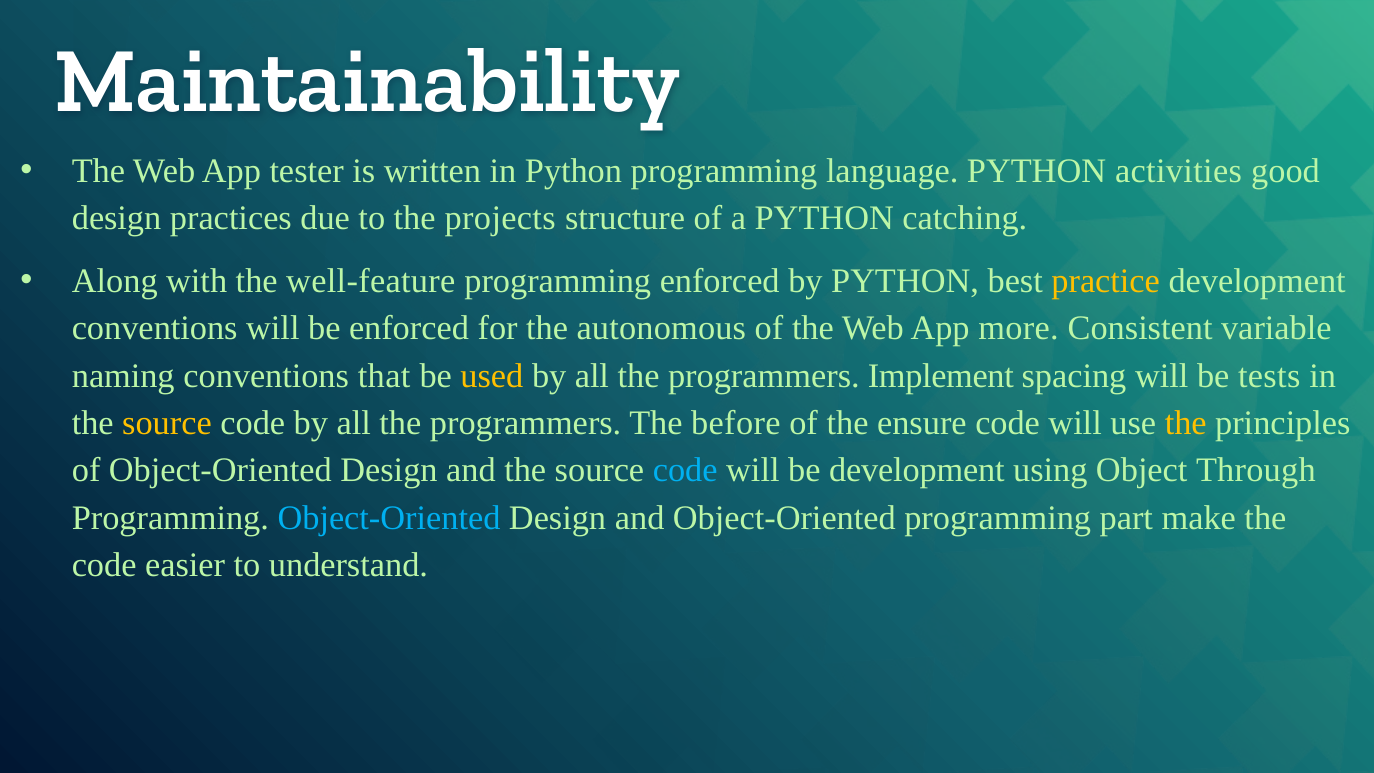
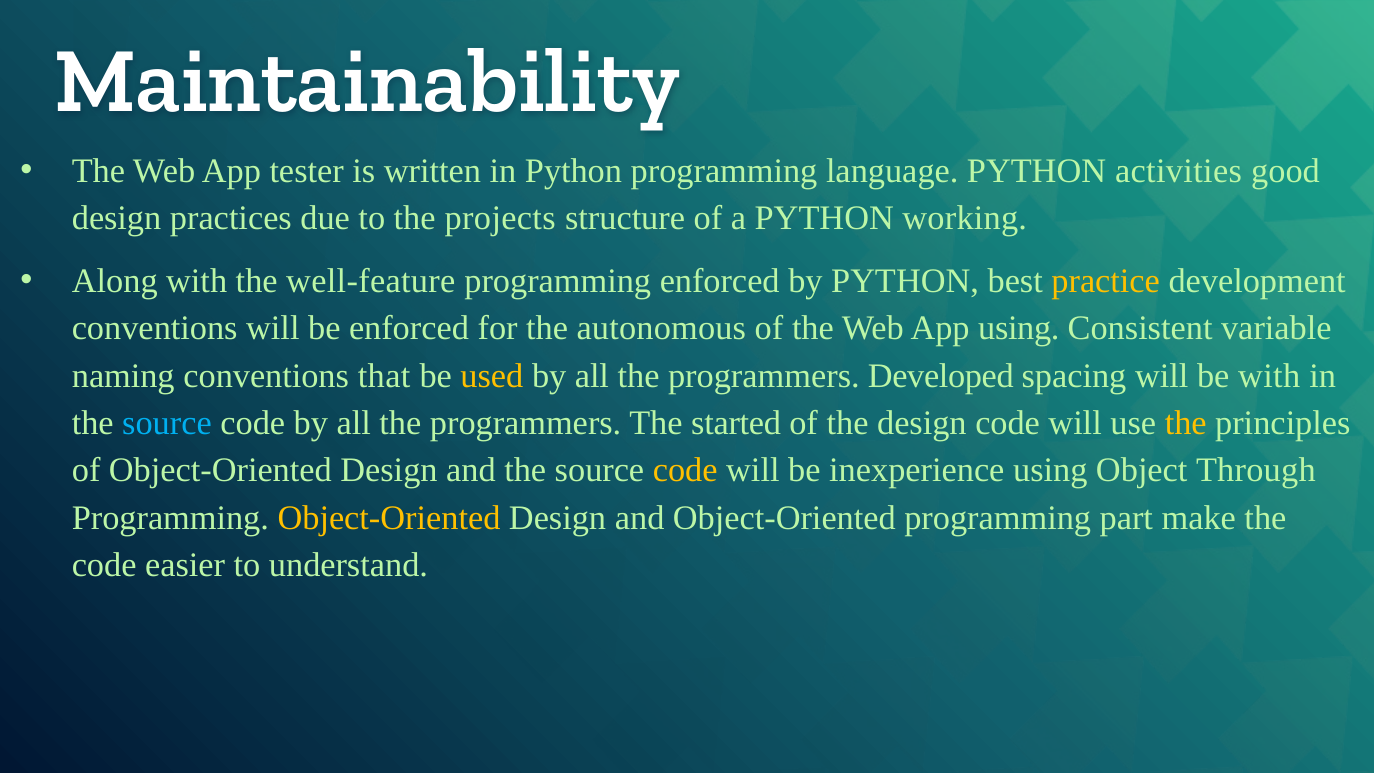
catching: catching -> working (965, 218)
App more: more -> using (1019, 328)
Implement: Implement -> Developed (941, 376)
be tests: tests -> with (1269, 376)
source colour: yellow -> light blue (167, 423)
before: before -> started (736, 423)
the ensure: ensure -> design (922, 423)
code colour: light blue -> yellow (685, 470)
be development: development -> inexperience (917, 470)
Object-Oriented colour: light blue -> yellow (389, 518)
